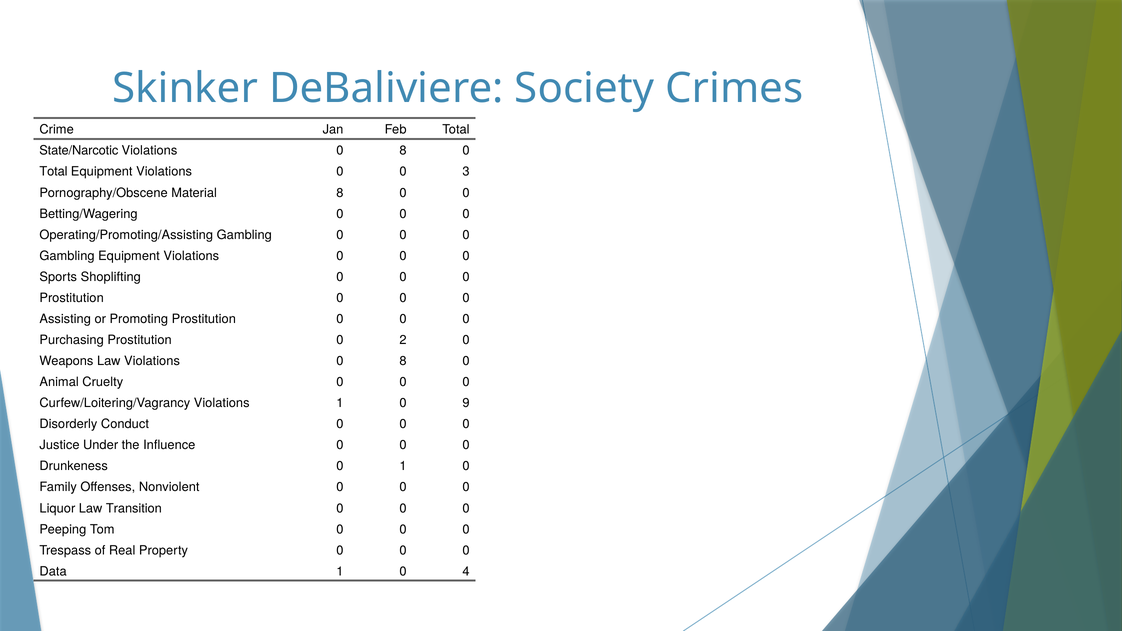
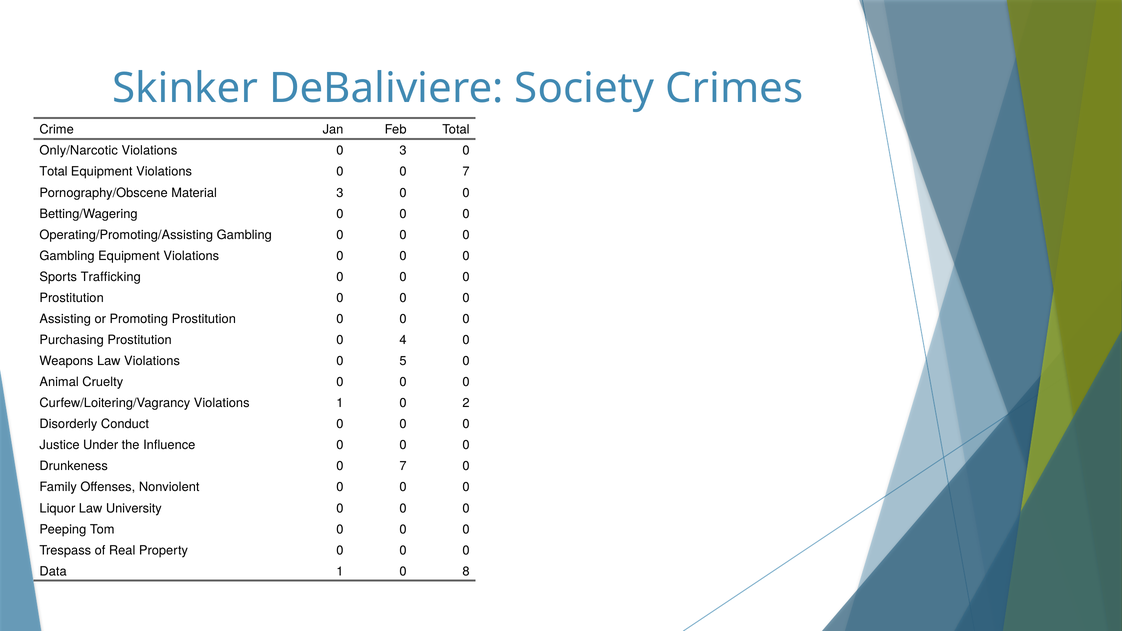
State/Narcotic: State/Narcotic -> Only/Narcotic (79, 151)
8: 8 -> 3 (403, 151)
0 0 3: 3 -> 7 (466, 172)
Material 8: 8 -> 3 (340, 193)
Shoplifting: Shoplifting -> Trafficking (111, 277)
2: 2 -> 4 (403, 340)
Law Violations 0 8: 8 -> 5 (403, 361)
9: 9 -> 2 (466, 403)
Drunkeness 0 1: 1 -> 7 (403, 466)
Transition: Transition -> University (134, 508)
4: 4 -> 8 (466, 571)
